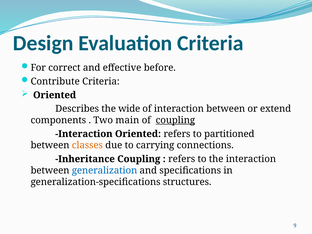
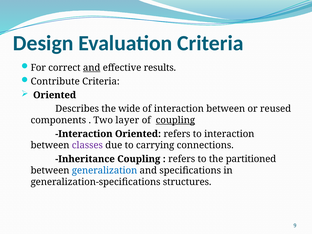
and underline: none -> present (92, 68)
before: before -> results (160, 68)
extend: extend -> reused (276, 109)
main: main -> layer (127, 120)
to partitioned: partitioned -> interaction (229, 134)
classes colour: orange -> purple (87, 145)
the interaction: interaction -> partitioned (251, 159)
